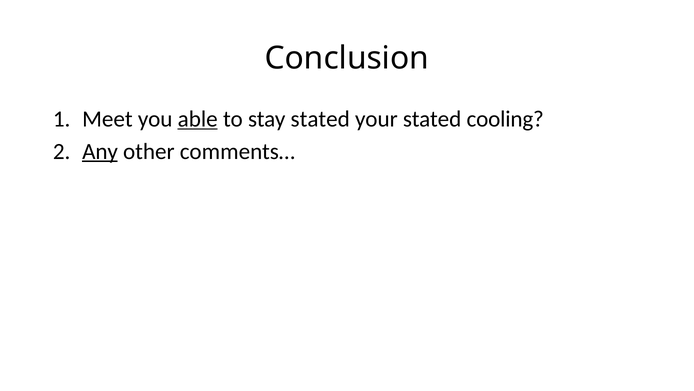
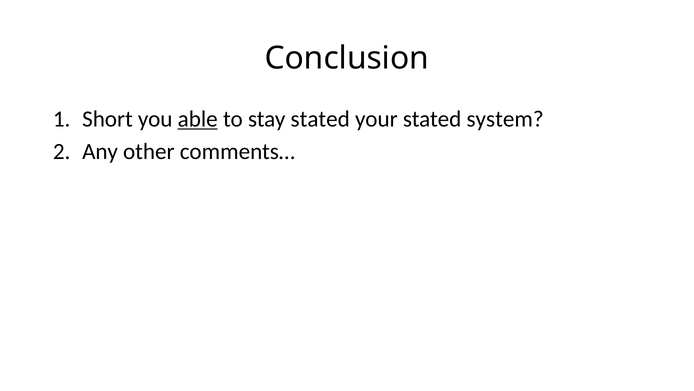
Meet: Meet -> Short (107, 119)
cooling: cooling -> system (505, 119)
Any underline: present -> none (100, 151)
